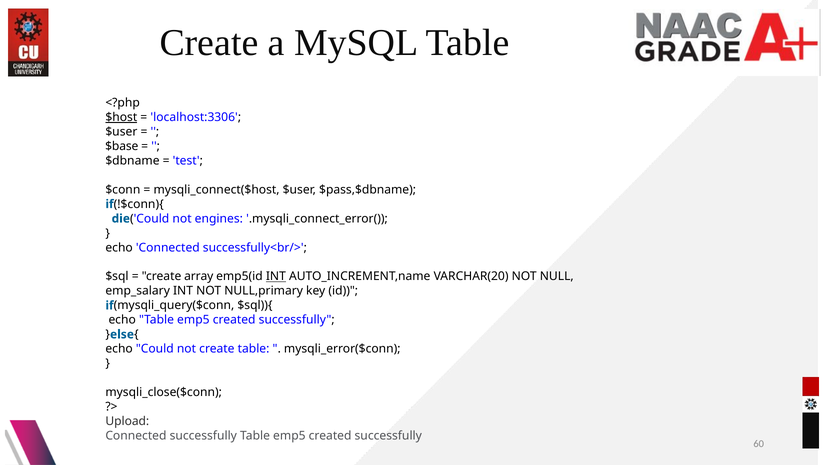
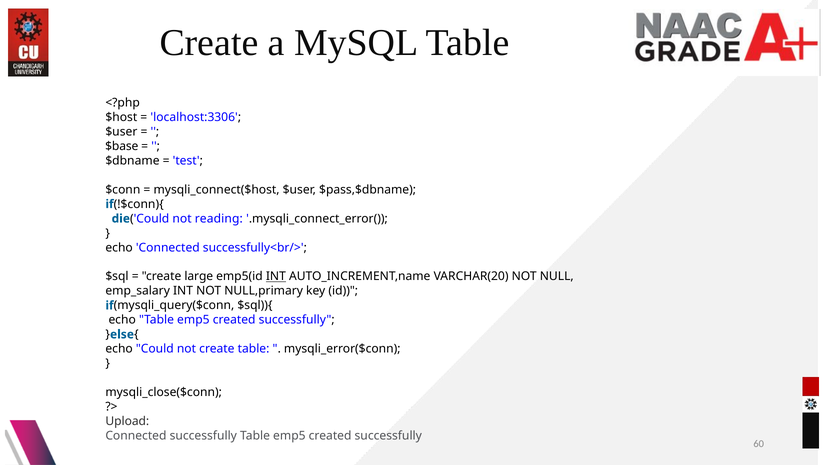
$host underline: present -> none (121, 117)
engines: engines -> reading (219, 219)
array: array -> large (199, 277)
